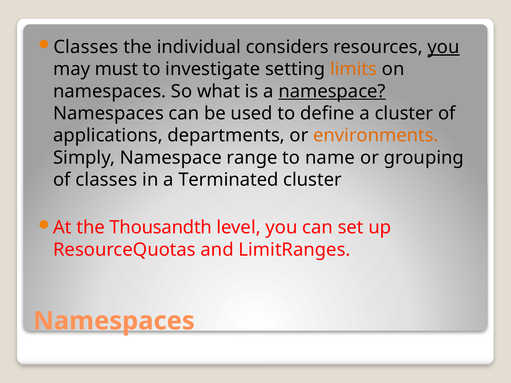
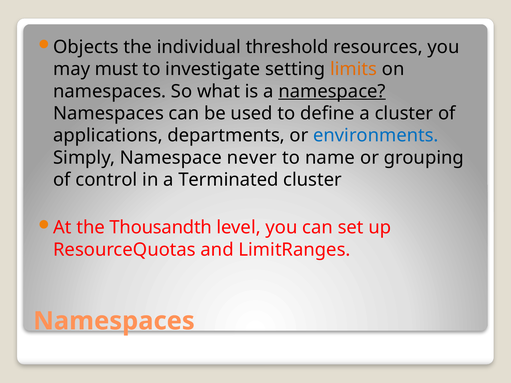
Classes: Classes -> Objects (86, 47)
considers: considers -> threshold (287, 47)
you underline: present -> none (444, 47)
environments colour: orange -> blue (376, 136)
range: range -> never (252, 158)
of classes: classes -> control (106, 180)
